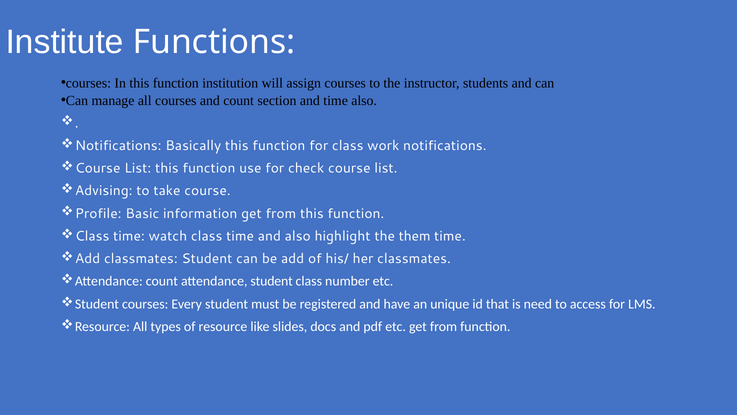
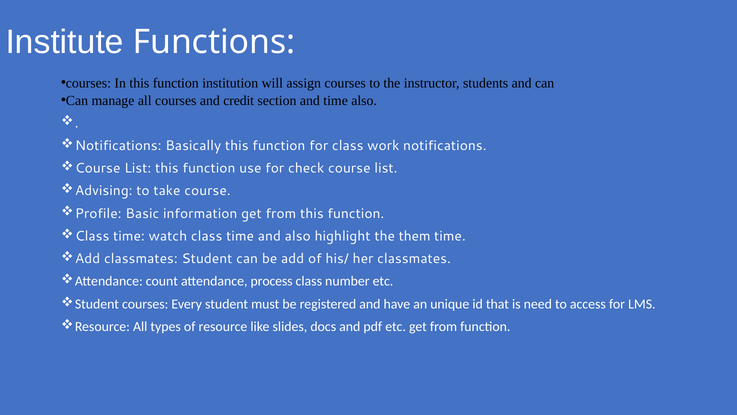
and count: count -> credit (239, 100)
attendance student: student -> process (272, 281)
